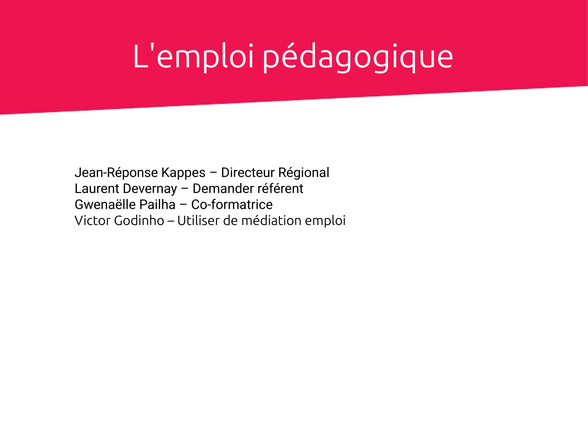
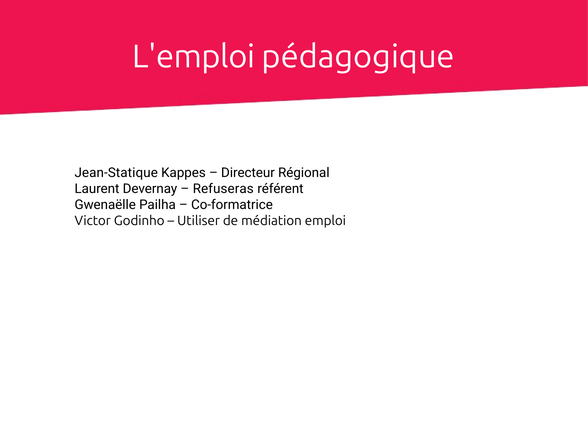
Jean-Réponse: Jean-Réponse -> Jean-Statique (116, 173)
Demander: Demander -> Refuseras (223, 189)
